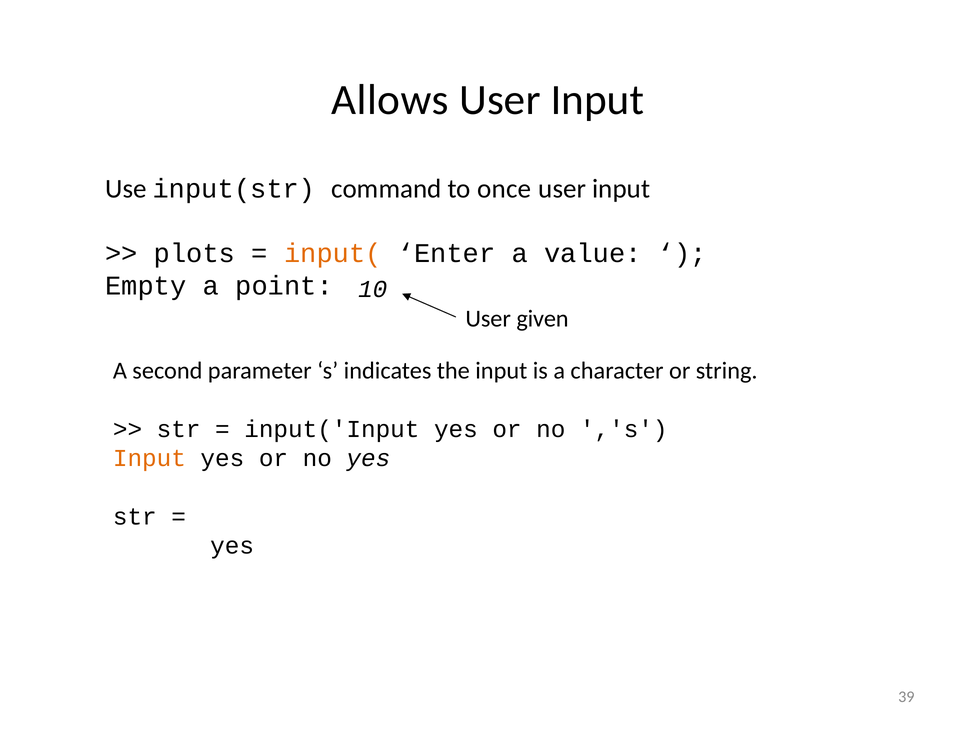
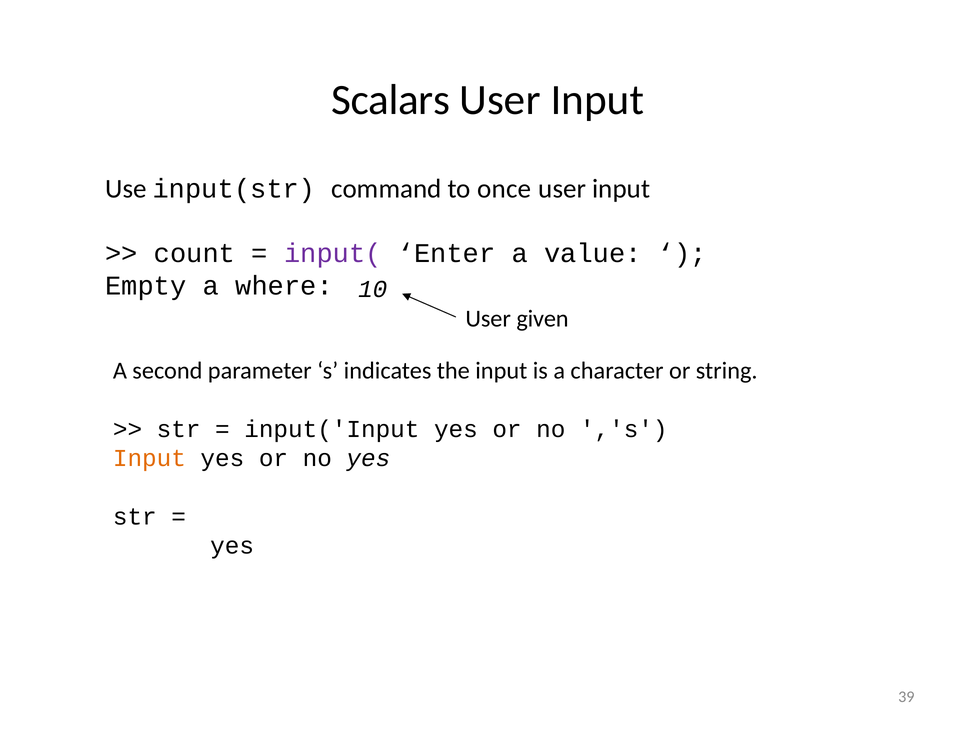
Allows: Allows -> Scalars (391, 100)
plots: plots -> count (195, 253)
input( colour: orange -> purple (333, 253)
point: point -> where (284, 286)
